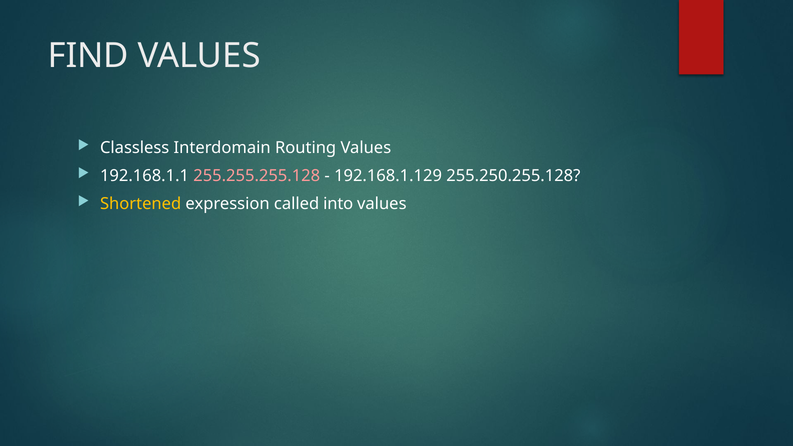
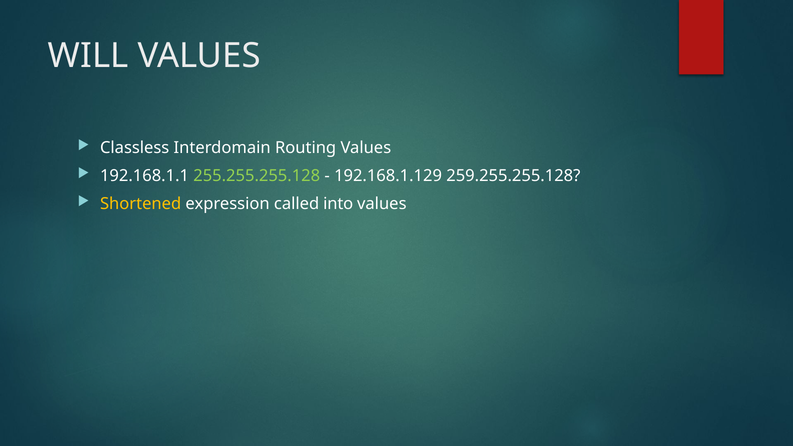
FIND: FIND -> WILL (88, 56)
255.255.255.128 colour: pink -> light green (257, 176)
255.250.255.128: 255.250.255.128 -> 259.255.255.128 (513, 176)
